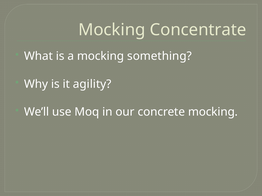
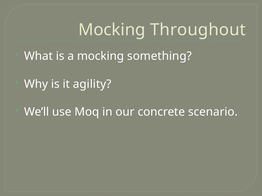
Concentrate: Concentrate -> Throughout (198, 30)
concrete mocking: mocking -> scenario (213, 112)
